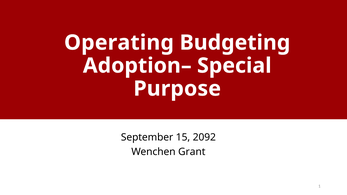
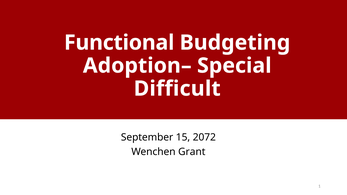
Operating: Operating -> Functional (119, 43)
Purpose: Purpose -> Difficult (177, 89)
2092: 2092 -> 2072 (204, 137)
